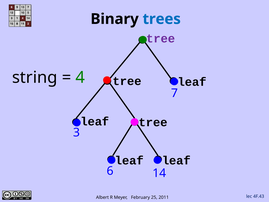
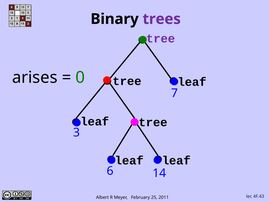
trees colour: blue -> purple (162, 19)
string: string -> arises (35, 77)
4: 4 -> 0 (80, 77)
